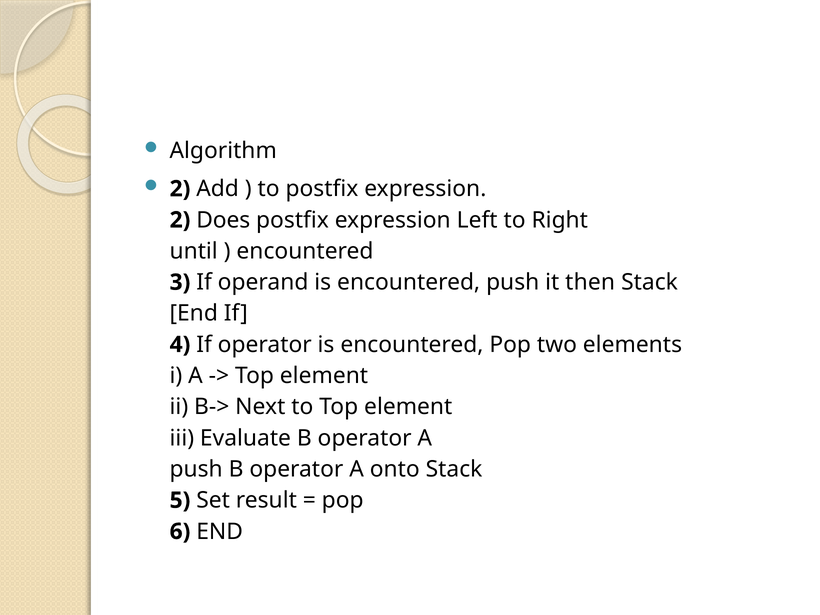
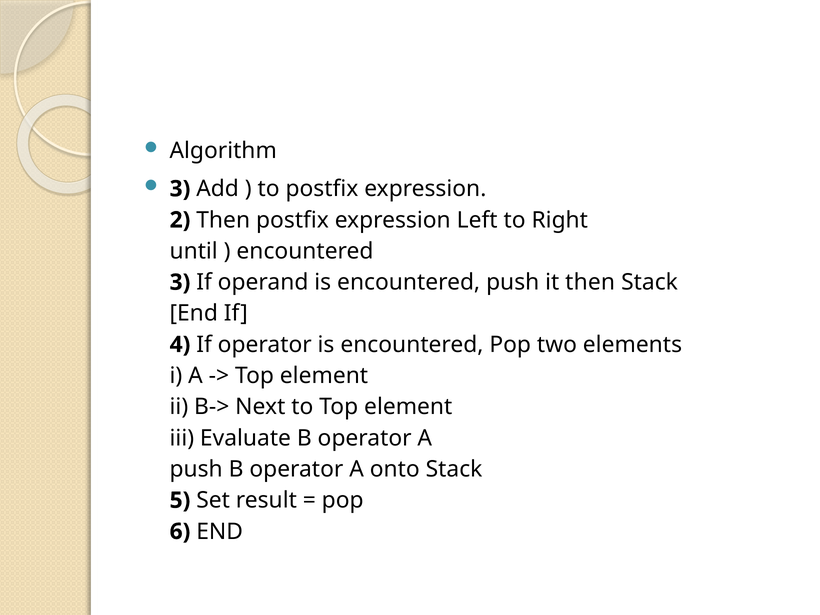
2: 2 -> 3 (180, 189)
2 Does: Does -> Then (223, 220)
